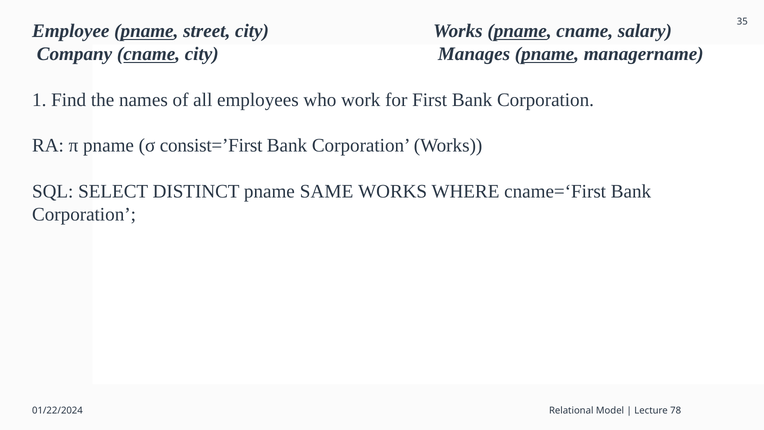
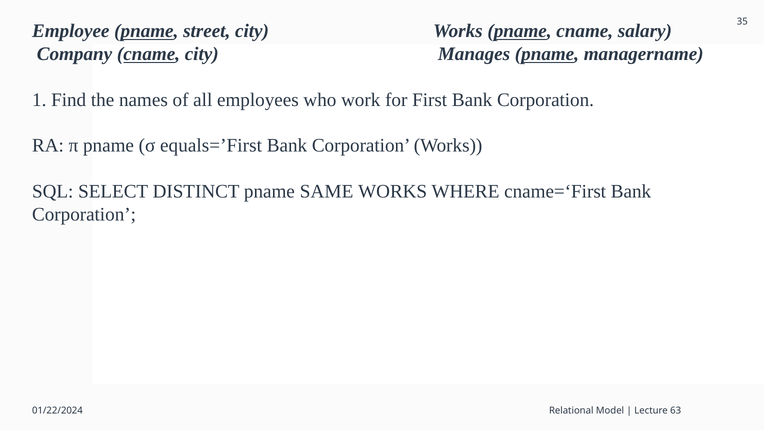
consist=’First: consist=’First -> equals=’First (211, 145)
78: 78 -> 63 (676, 410)
